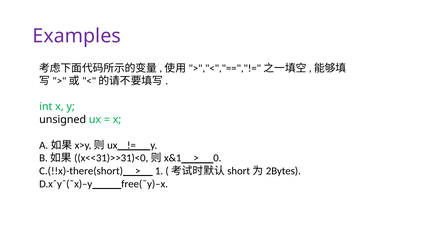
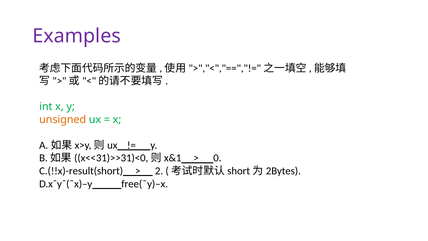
unsigned colour: black -> orange (63, 119)
C.(!!x)-there(short: C.(!!x)-there(short -> C.(!!x)-result(short (81, 171)
1: 1 -> 2 (159, 171)
